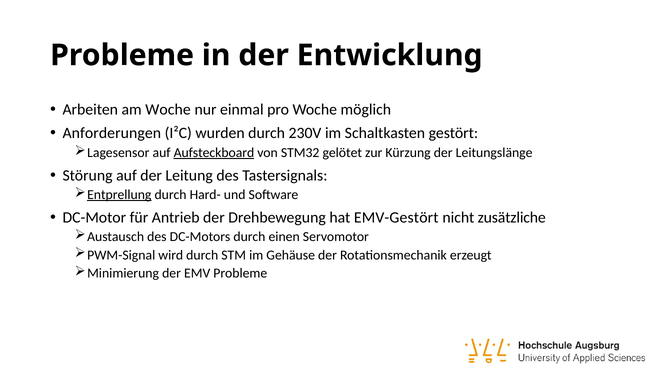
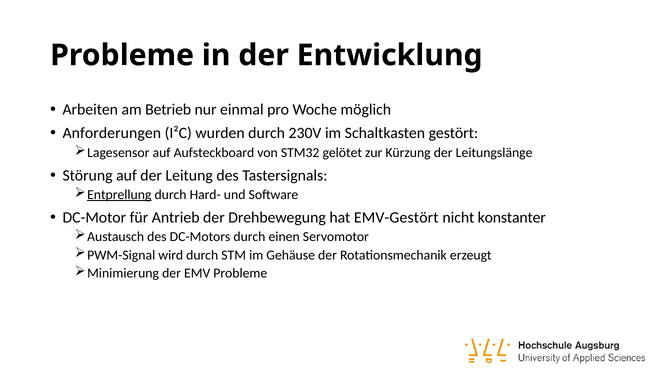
am Woche: Woche -> Betrieb (168, 109)
Aufsteckboard underline: present -> none (214, 153)
zusätzliche: zusätzliche -> konstanter (512, 217)
